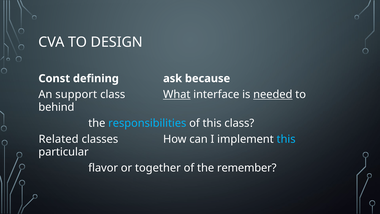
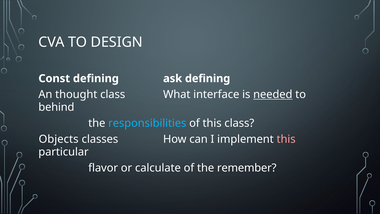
ask because: because -> defining (208, 78)
support: support -> thought (76, 94)
What underline: present -> none (177, 94)
Related: Related -> Objects (59, 139)
this colour: light blue -> pink (286, 139)
together: together -> calculate (158, 168)
